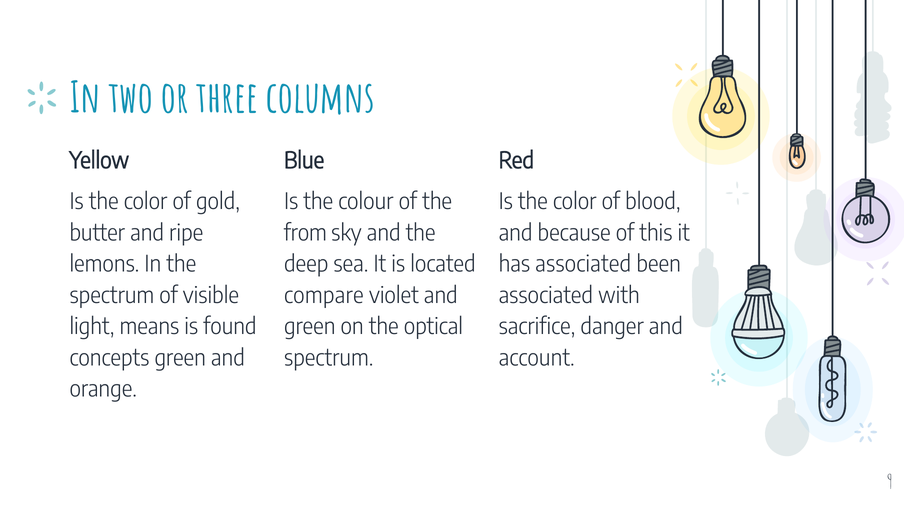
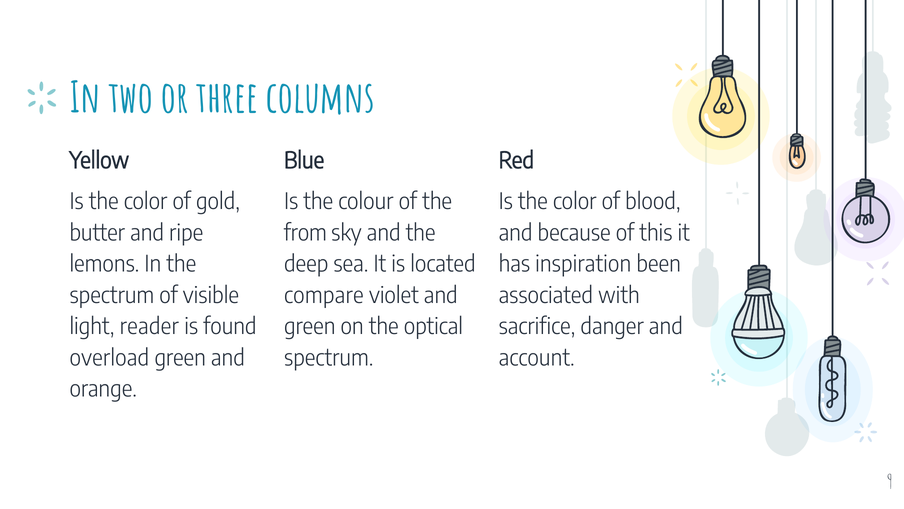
has associated: associated -> inspiration (583, 264)
means: means -> reader (149, 327)
concepts: concepts -> overload (109, 358)
